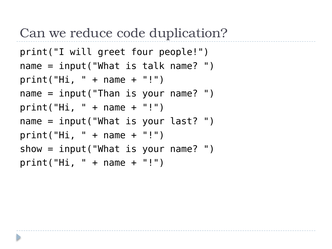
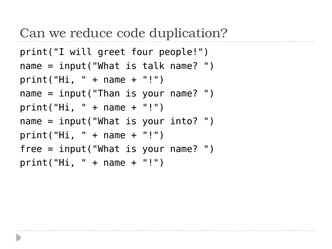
last: last -> into (184, 121)
show: show -> free (31, 149)
